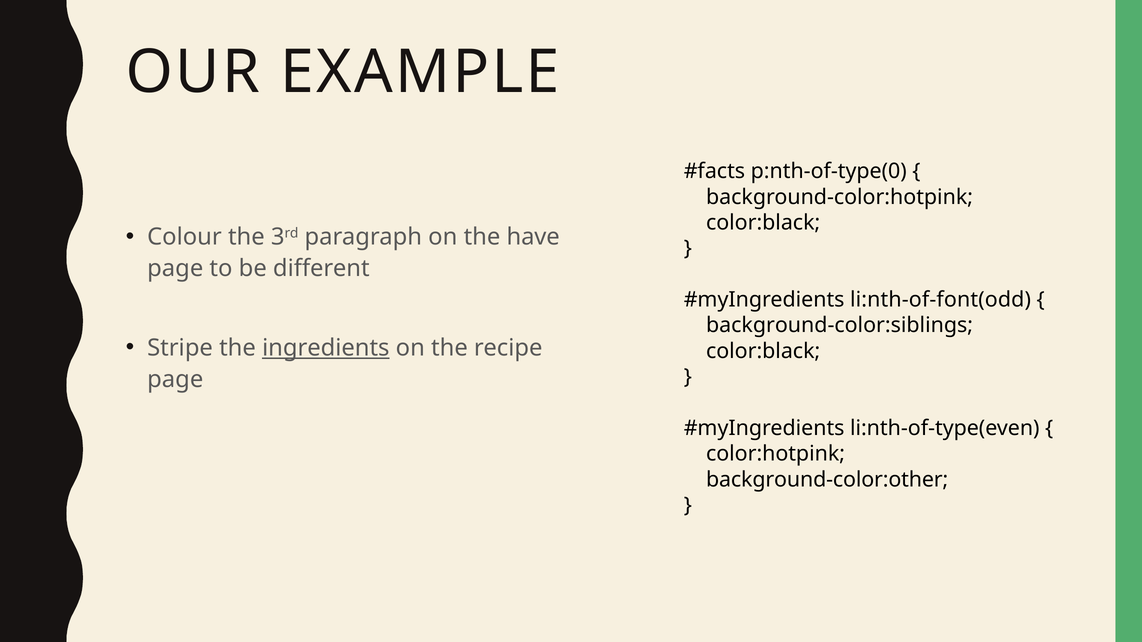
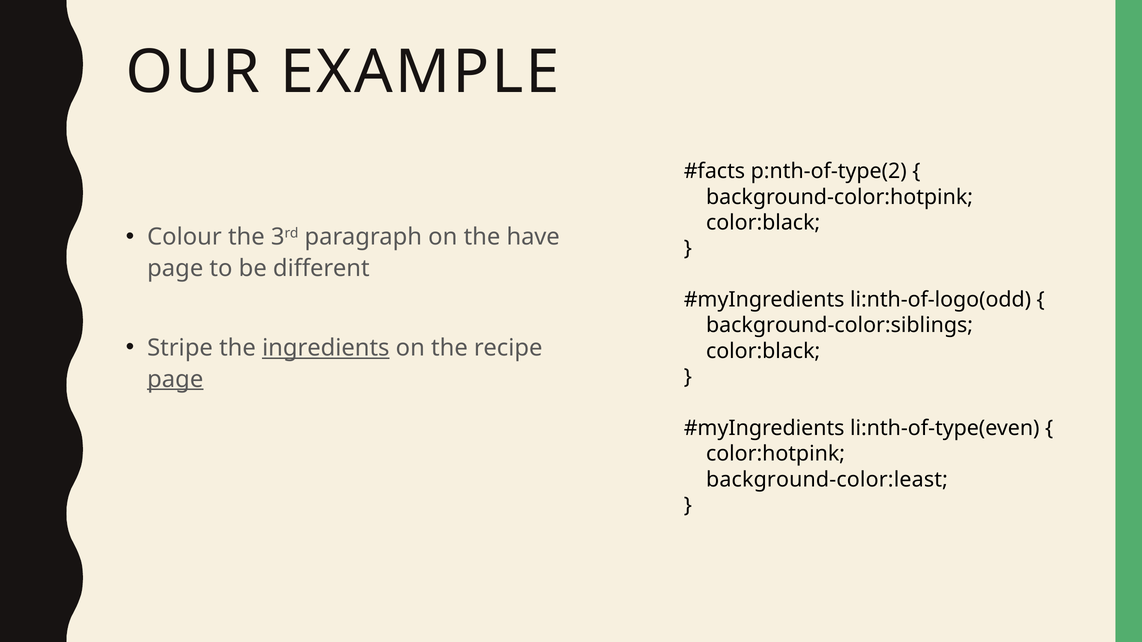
p:nth-of-type(0: p:nth-of-type(0 -> p:nth-of-type(2 (829, 171)
li:nth-of-font(odd: li:nth-of-font(odd -> li:nth-of-logo(odd (941, 300)
page underline: none -> present (175, 379)
background-color:other: background-color:other -> background-color:least (827, 480)
